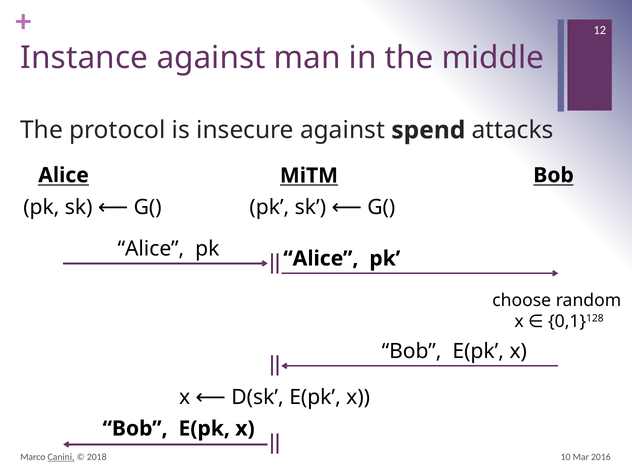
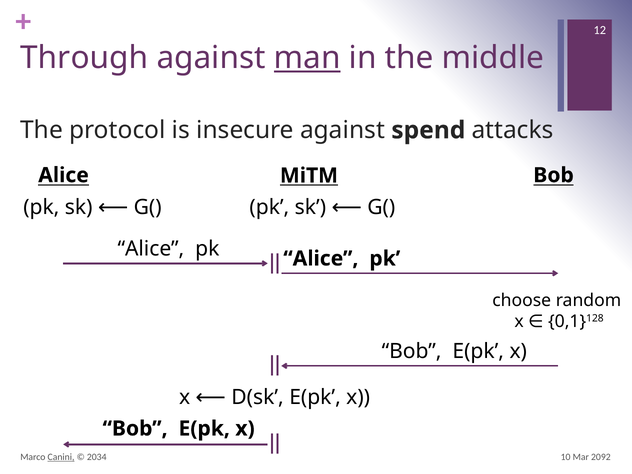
Instance: Instance -> Through (84, 58)
man underline: none -> present (307, 58)
2018: 2018 -> 2034 (97, 457)
2016: 2016 -> 2092 (601, 457)
